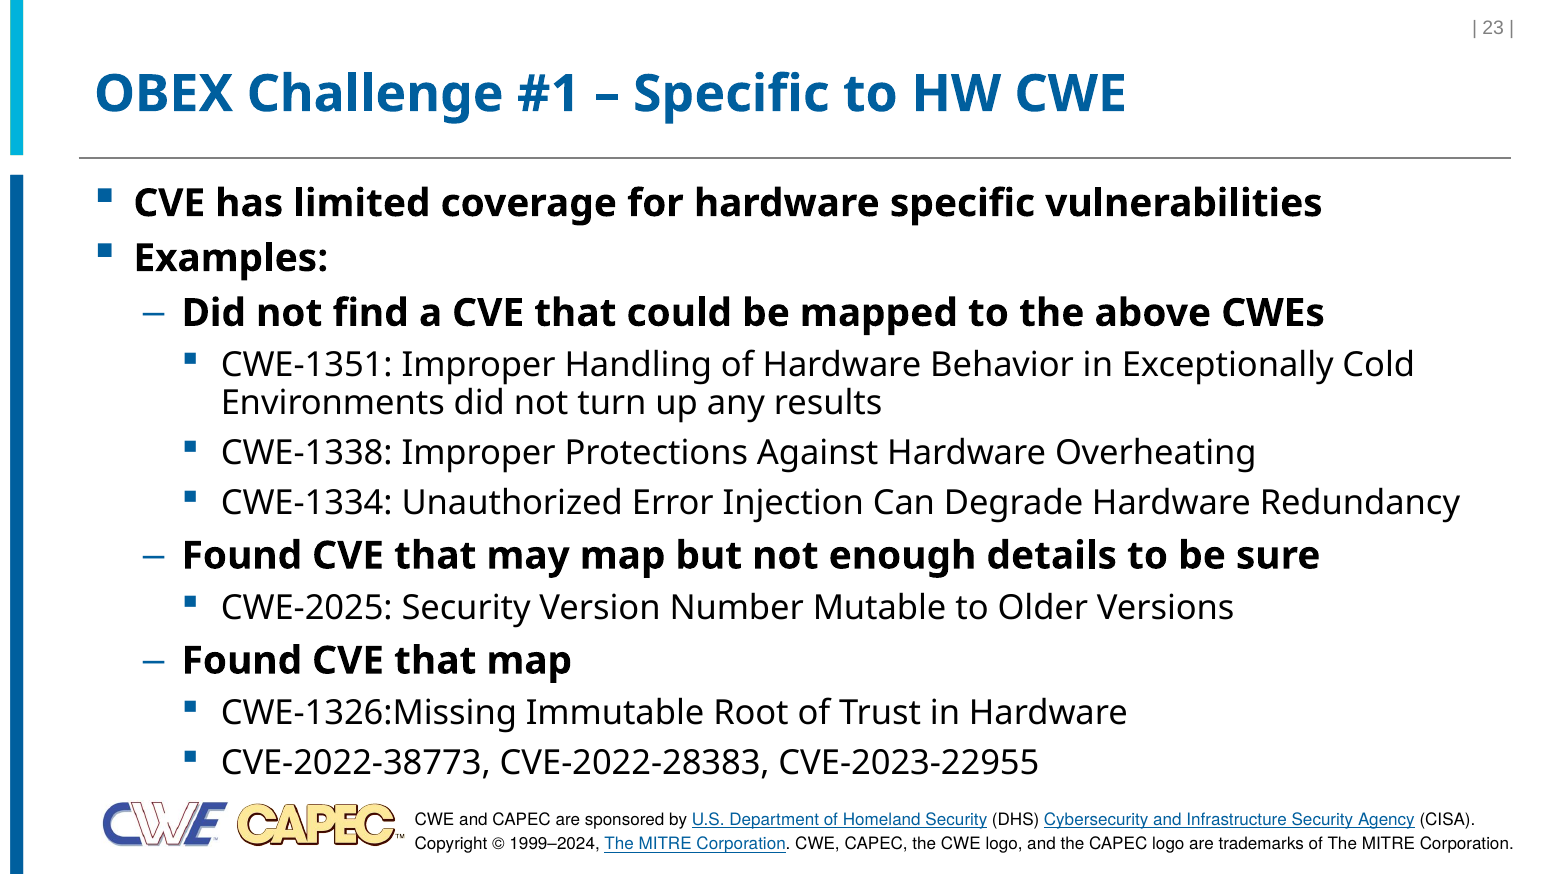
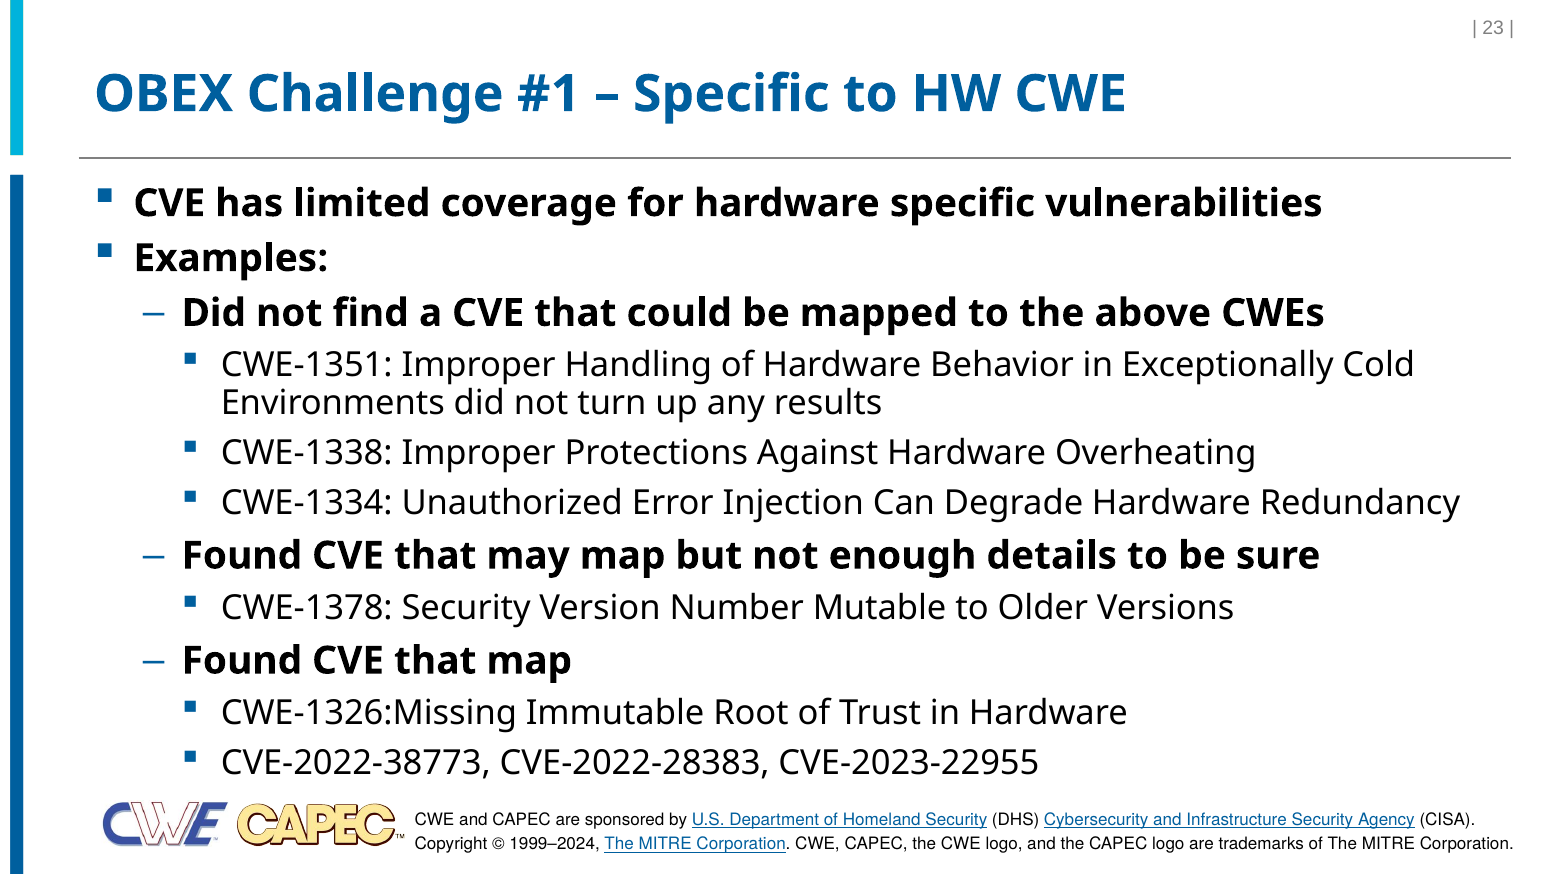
CWE-2025: CWE-2025 -> CWE-1378 (307, 608)
